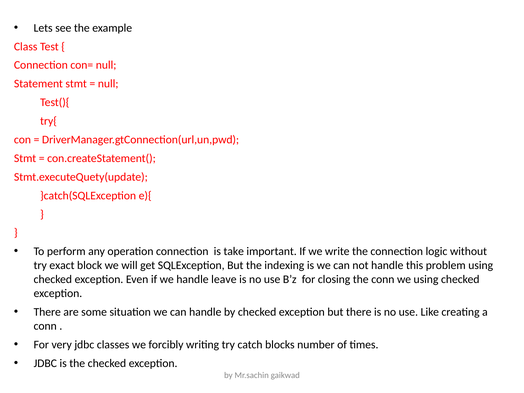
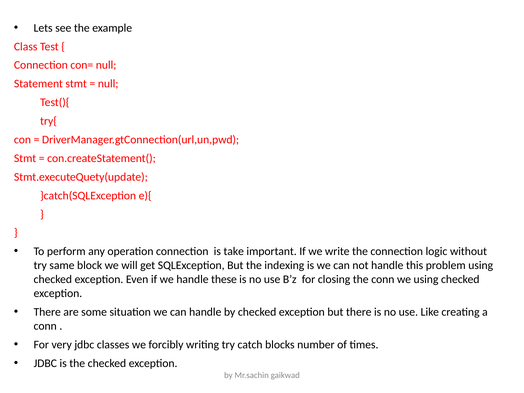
exact: exact -> same (62, 265)
leave: leave -> these (224, 279)
